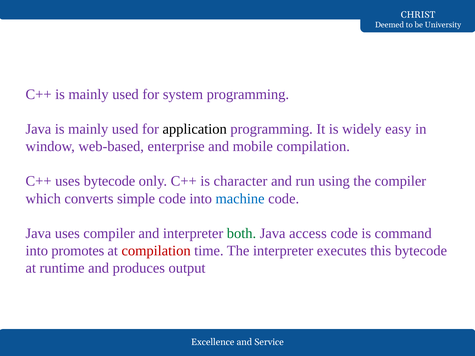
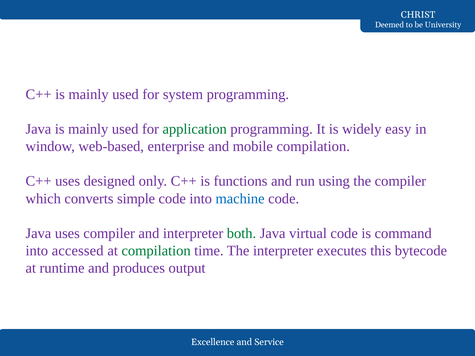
application colour: black -> green (195, 129)
uses bytecode: bytecode -> designed (109, 181)
character: character -> functions (241, 181)
access: access -> virtual (308, 234)
promotes: promotes -> accessed (78, 251)
compilation colour: red -> green (156, 251)
